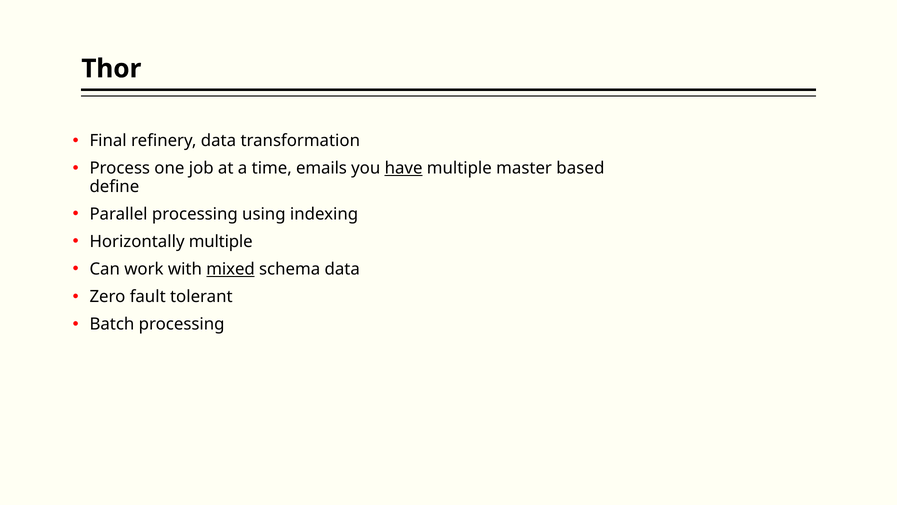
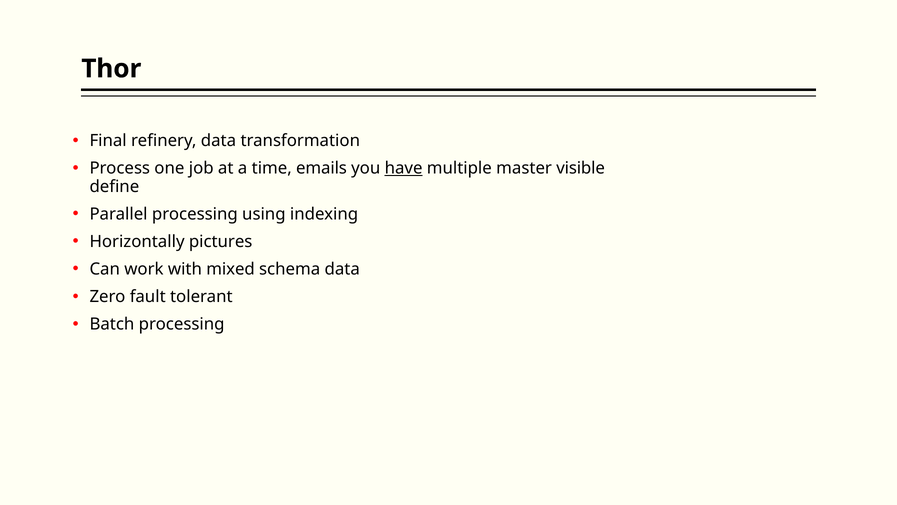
based: based -> visible (581, 168)
Horizontally multiple: multiple -> pictures (221, 241)
mixed underline: present -> none (231, 269)
